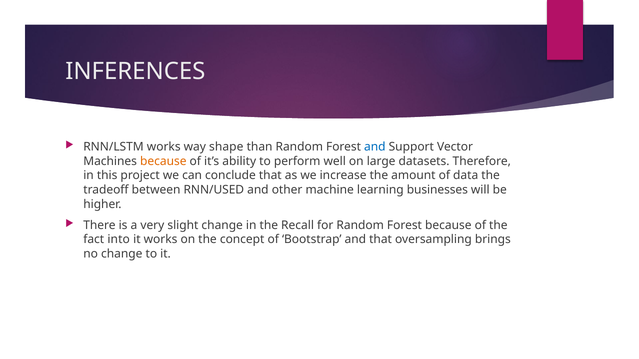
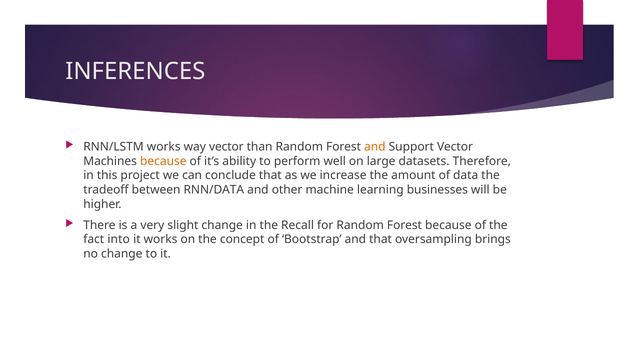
way shape: shape -> vector (226, 147)
and colour: blue -> orange (375, 147)
RNN/USED: RNN/USED -> RNN/DATA (214, 190)
